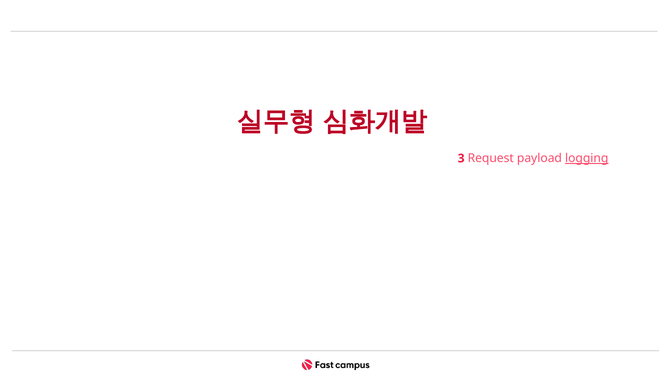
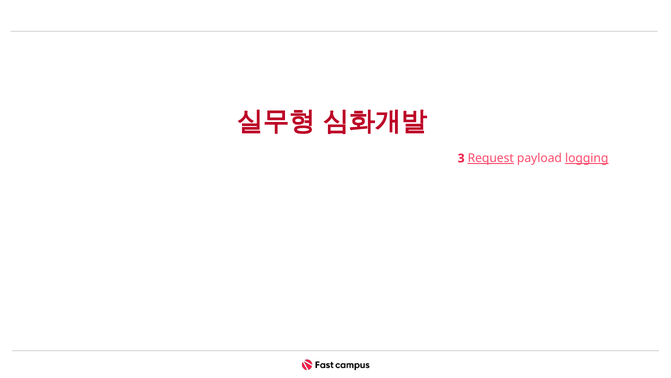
Request underline: none -> present (491, 158)
